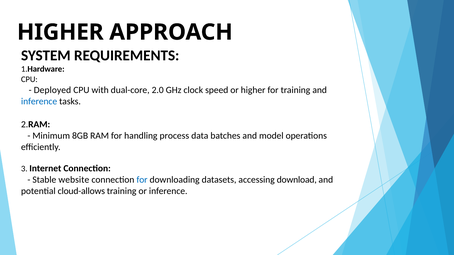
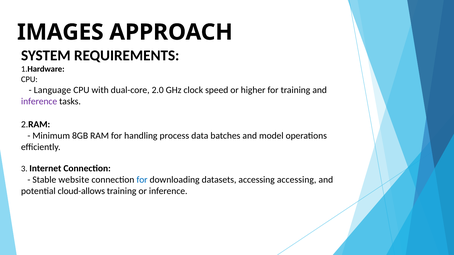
HIGHER: HIGHER -> IMAGES (60, 32)
Deployed: Deployed -> Language (52, 90)
inference colour: blue -> purple (39, 102)
accessing download: download -> accessing (297, 180)
